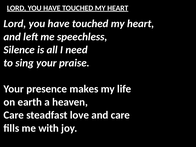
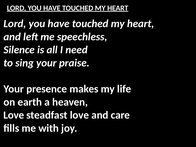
Care: Care -> Love (14, 115)
